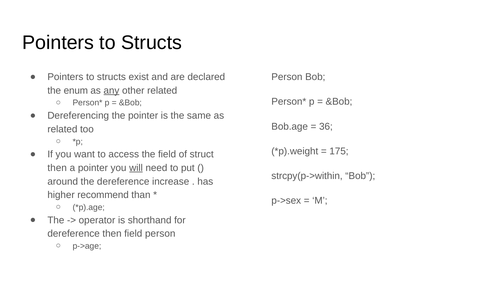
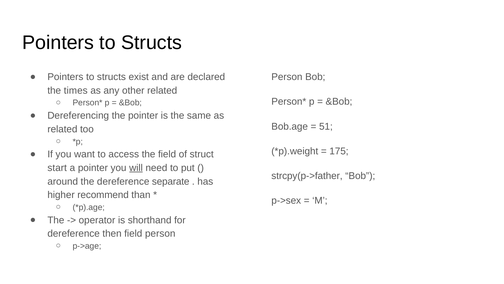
enum: enum -> times (76, 90)
any underline: present -> none (111, 90)
36: 36 -> 51 (326, 126)
then: then -> start (57, 168)
strcpy(p->within: strcpy(p->within -> strcpy(p->father (307, 176)
increase: increase -> separate (171, 181)
